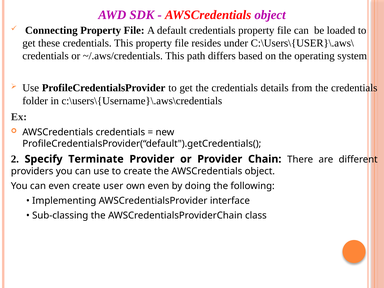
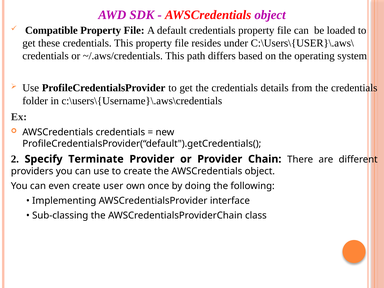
Connecting: Connecting -> Compatible (51, 30)
own even: even -> once (158, 186)
